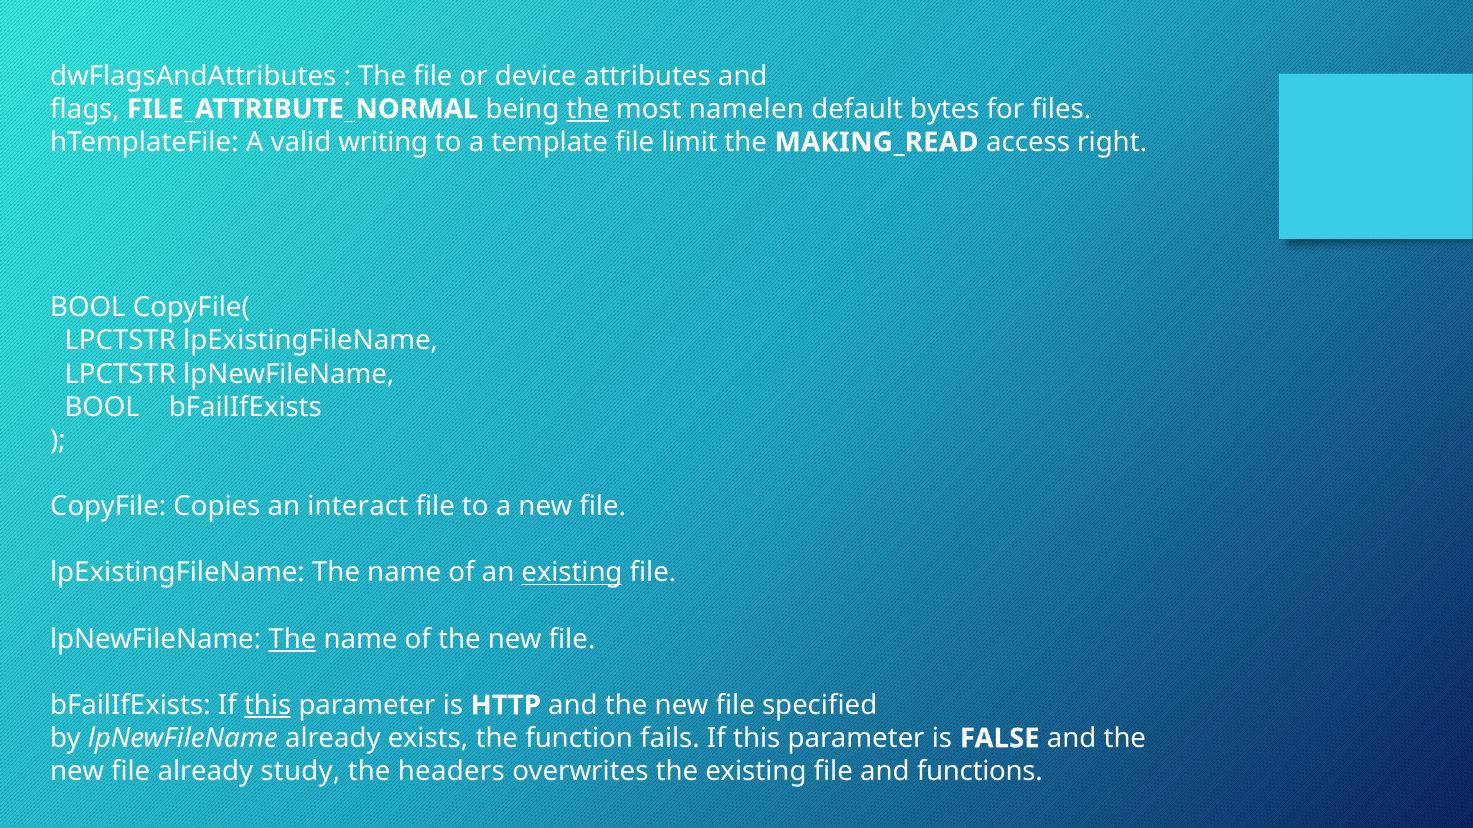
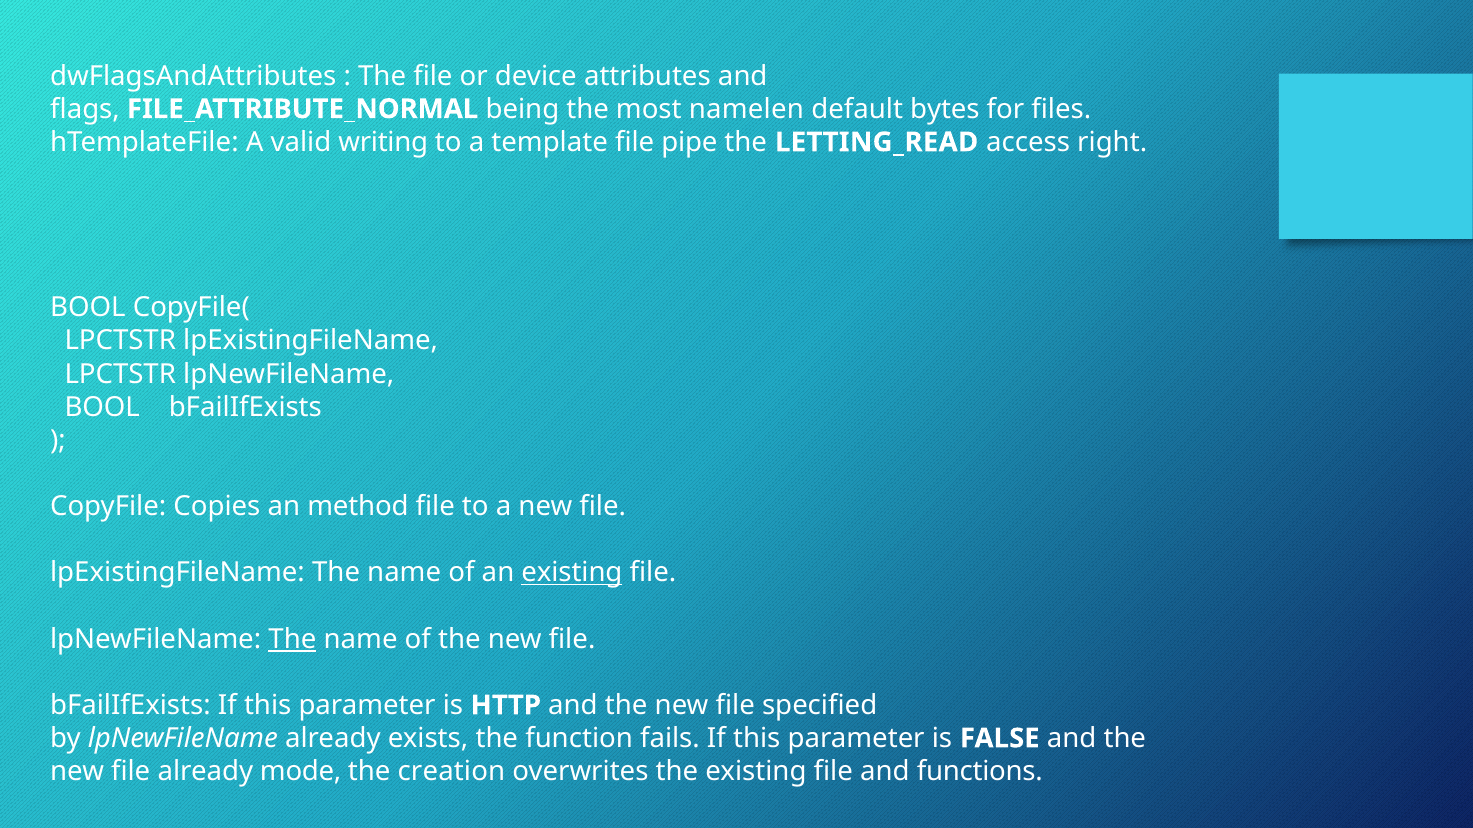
the underline: present -> none (588, 109)
limit: limit -> pipe (689, 142)
MAKING_READ: MAKING_READ -> LETTING_READ (877, 142)
interact: interact -> method (358, 507)
this underline: present -> none (268, 706)
study: study -> mode (301, 772)
headers: headers -> creation (451, 772)
